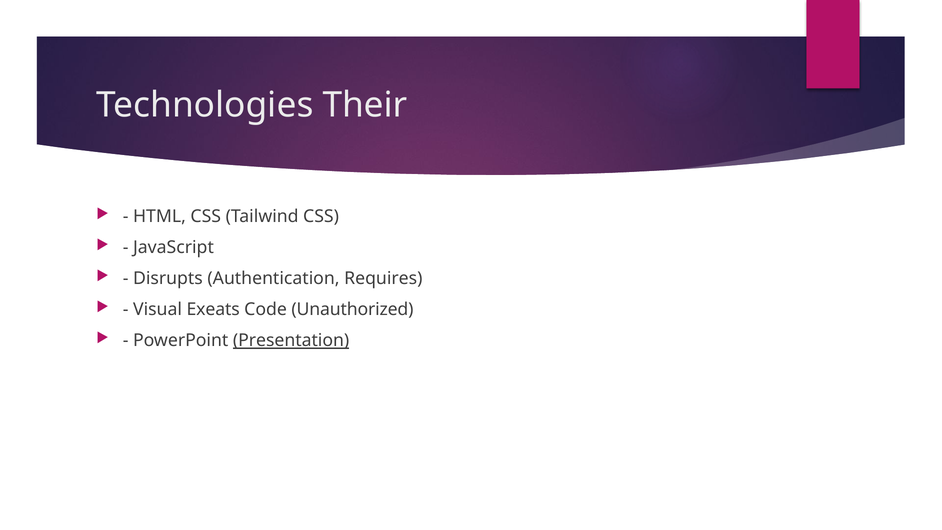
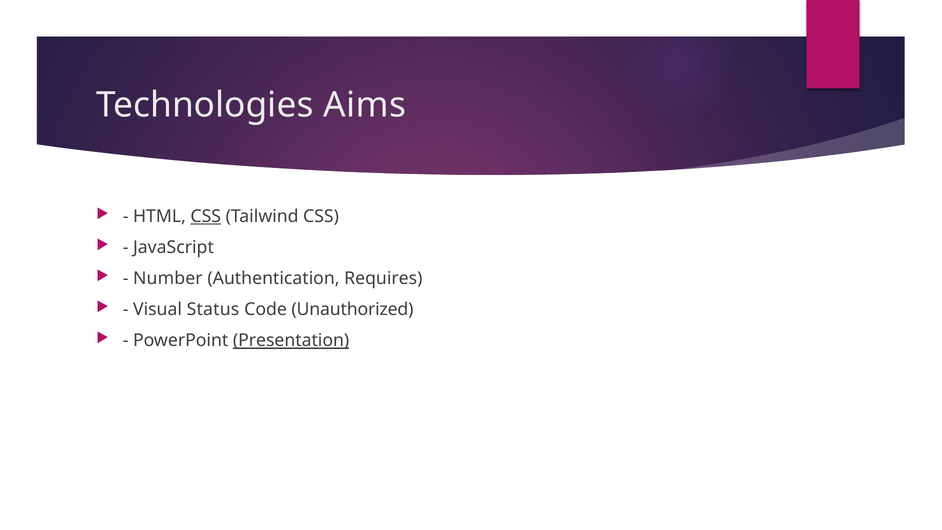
Their: Their -> Aims (365, 105)
CSS underline: none -> present (206, 217)
Disrupts: Disrupts -> Number (168, 279)
Exeats: Exeats -> Status (213, 310)
